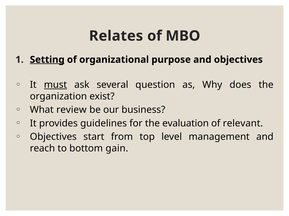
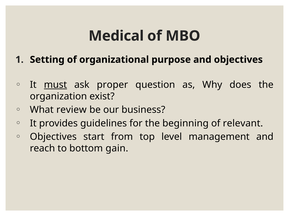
Relates: Relates -> Medical (116, 36)
Setting underline: present -> none (47, 60)
several: several -> proper (112, 85)
evaluation: evaluation -> beginning (186, 124)
